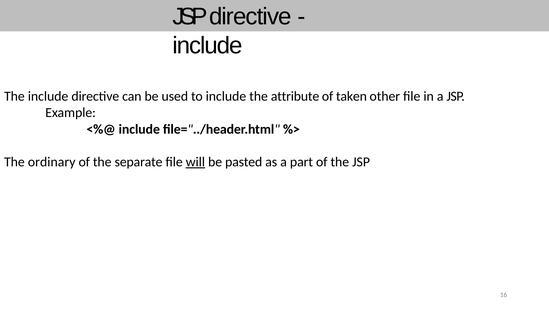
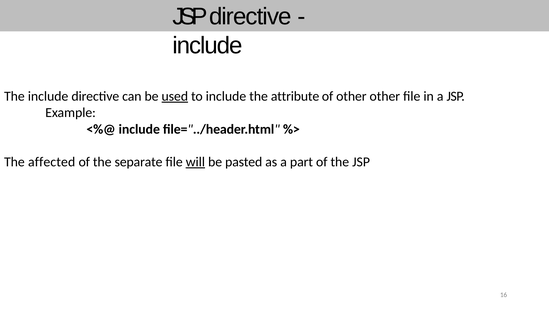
used underline: none -> present (175, 96)
of taken: taken -> other (351, 96)
ordinary: ordinary -> affected (52, 162)
